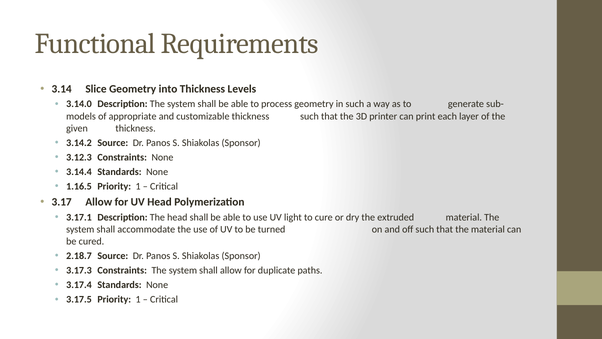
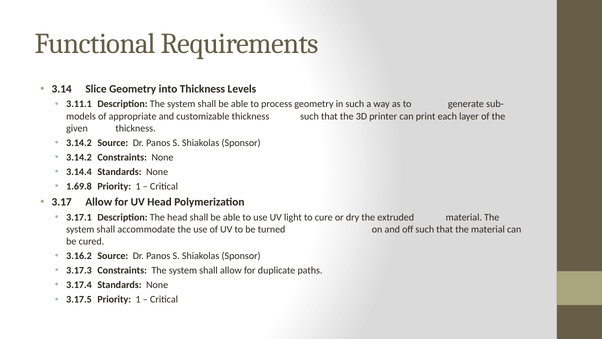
3.14.0: 3.14.0 -> 3.11.1 (79, 104)
3.12.3: 3.12.3 -> 3.14.2 (79, 157)
1.16.5: 1.16.5 -> 1.69.8 (79, 186)
2.18.7: 2.18.7 -> 3.16.2 (79, 256)
